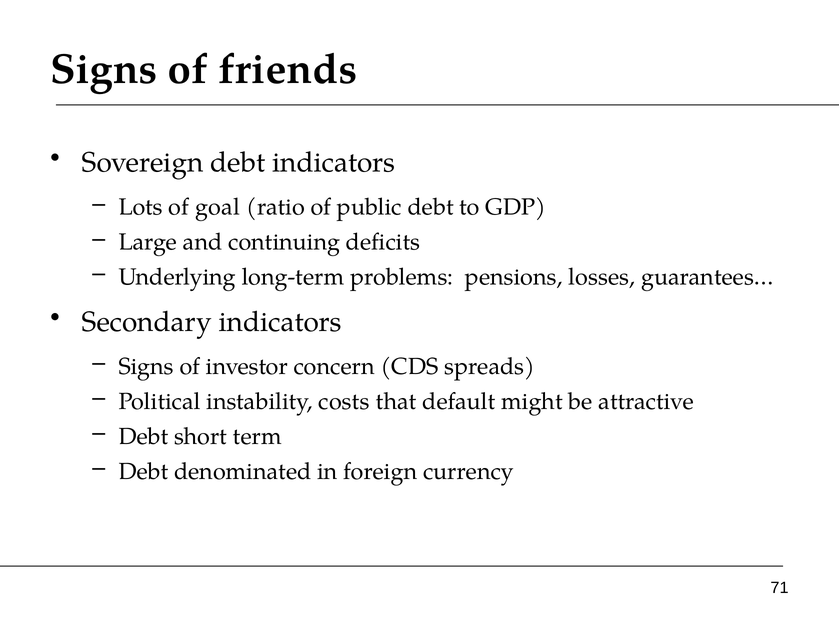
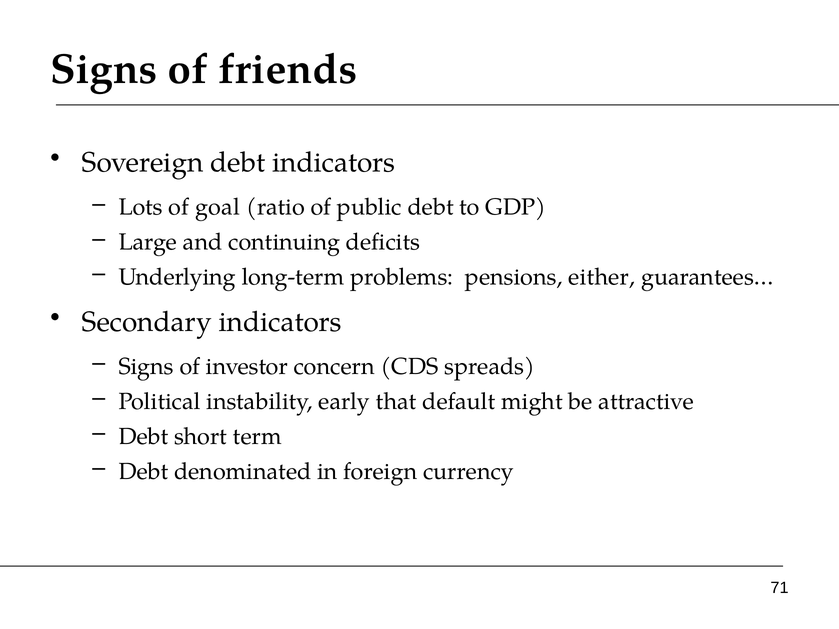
losses: losses -> either (602, 277)
costs: costs -> early (344, 402)
